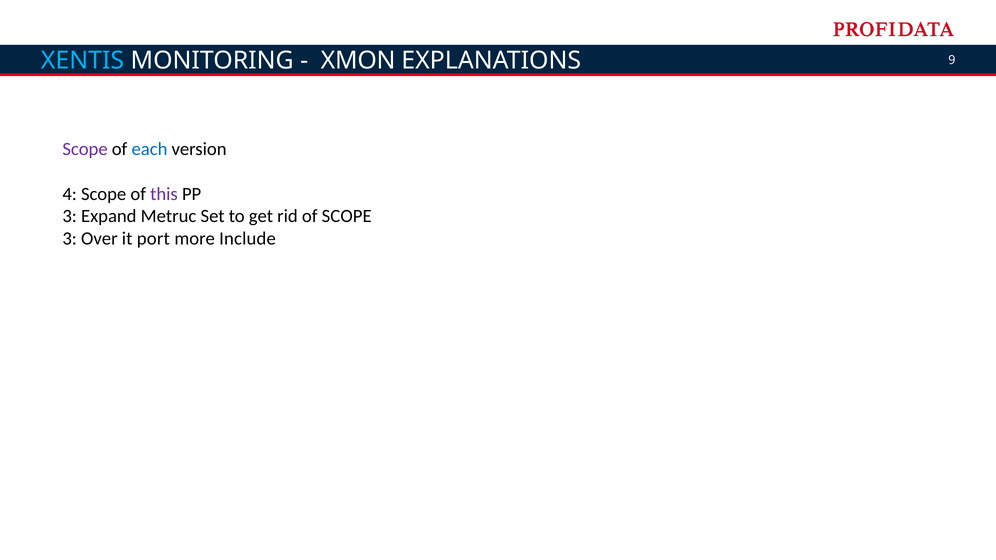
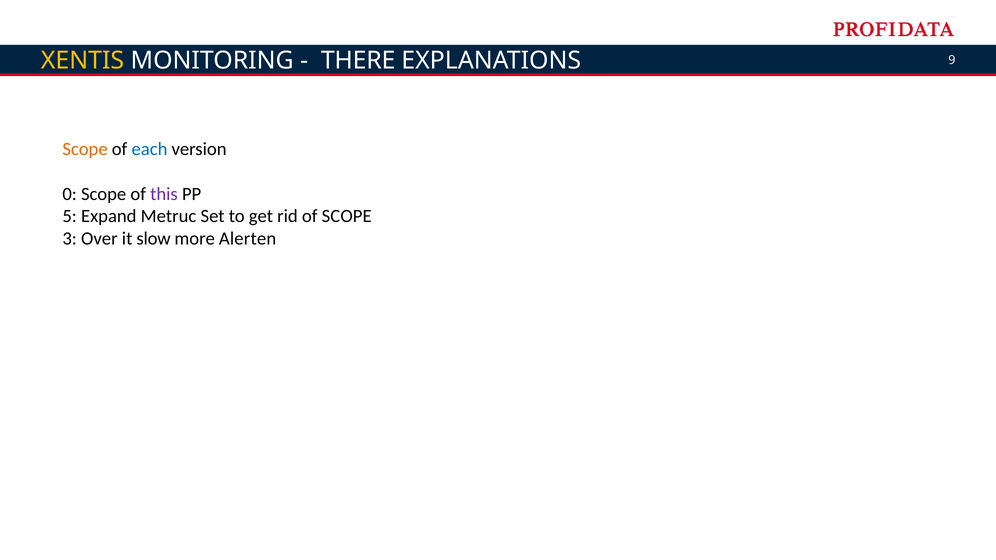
XENTIS colour: light blue -> yellow (82, 60)
XMON: XMON -> THERE (358, 60)
Scope colour: purple -> orange (85, 149)
4: 4 -> 0 (70, 194)
3: 3 -> 5 (70, 216)
port: port -> slow (154, 239)
Include: Include -> Alerten (248, 239)
